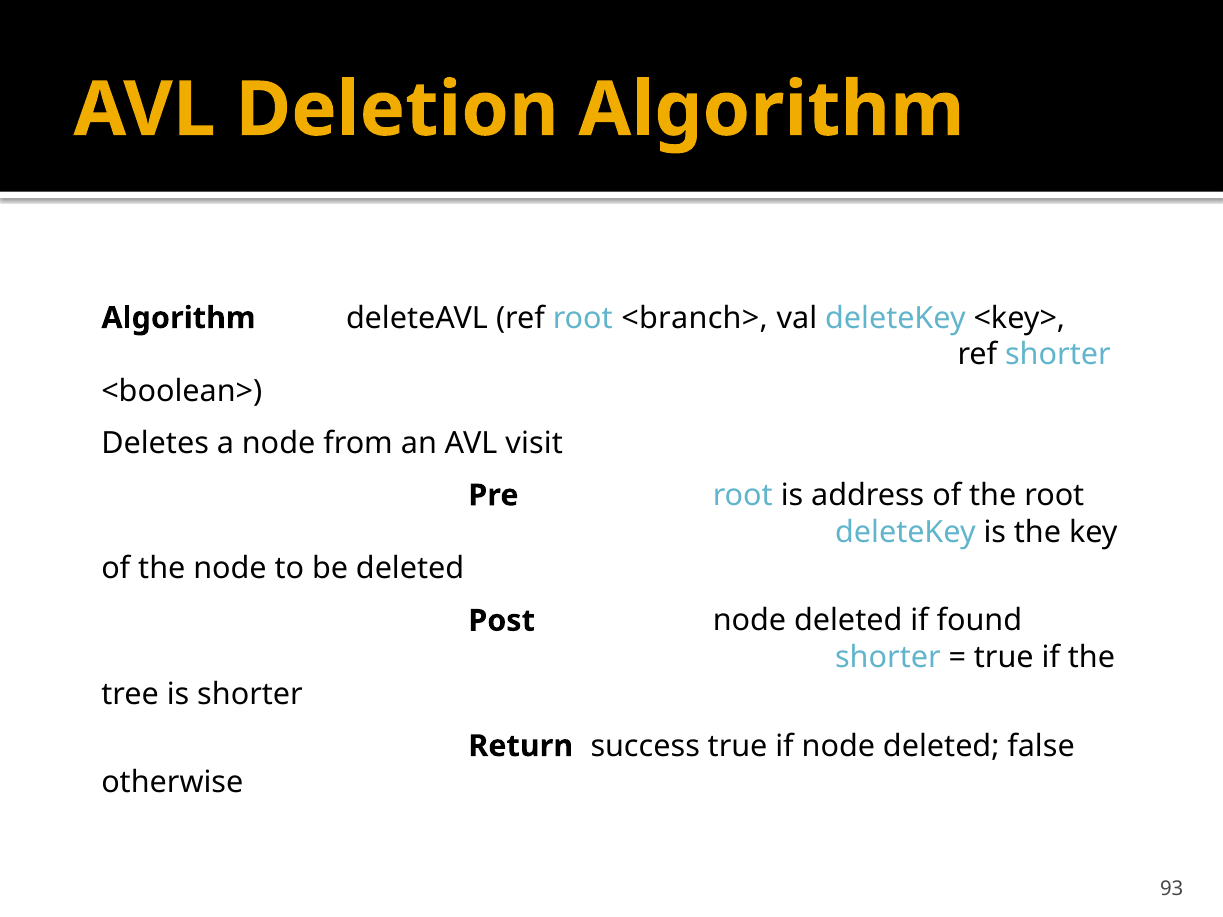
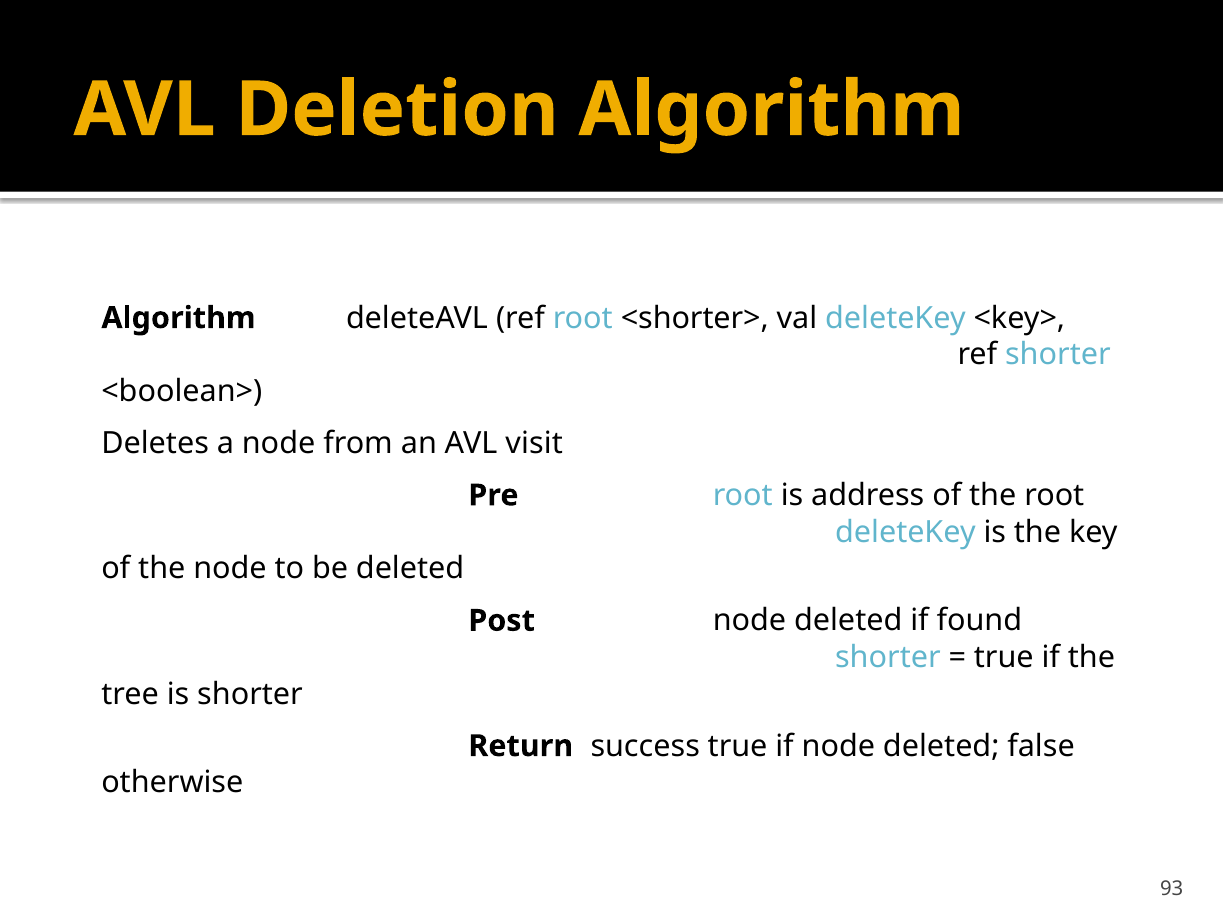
<branch>: <branch> -> <shorter> (695, 318)
